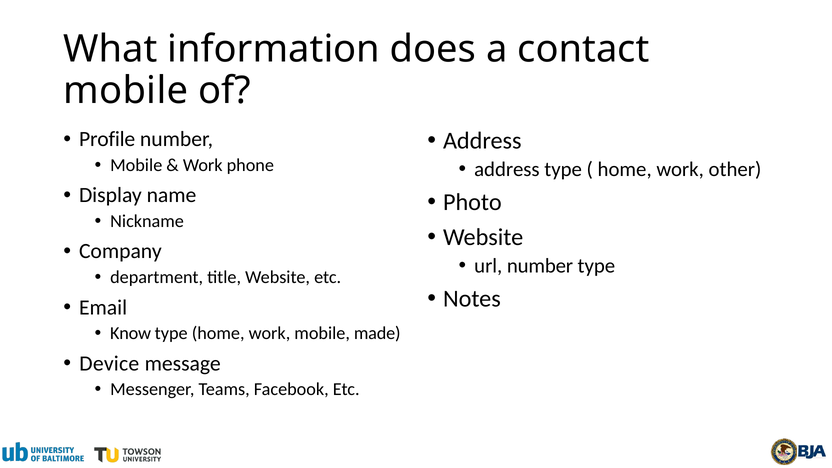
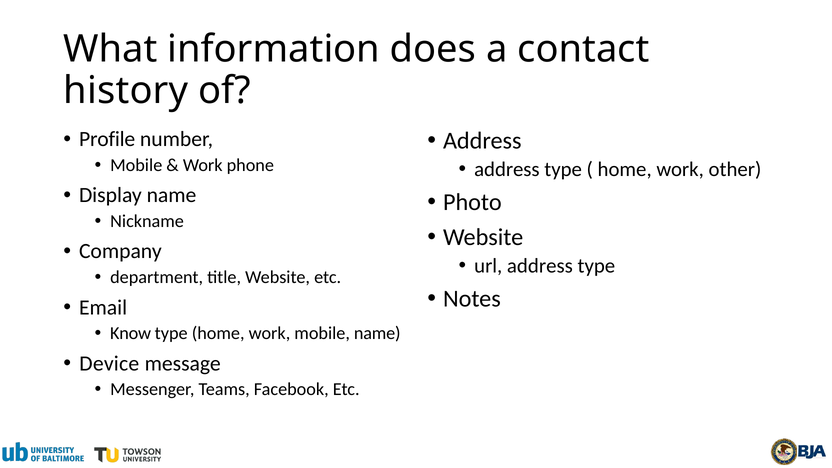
mobile: mobile -> history (126, 90)
url number: number -> address (540, 266)
mobile made: made -> name (377, 333)
